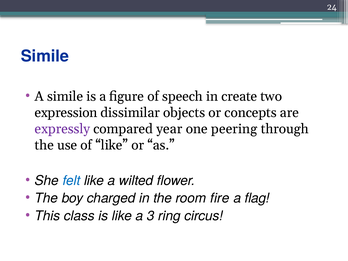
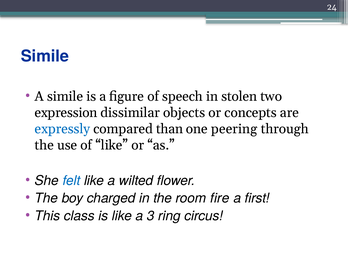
create: create -> stolen (239, 96)
expressly colour: purple -> blue (62, 129)
year: year -> than (170, 129)
flag: flag -> first (257, 198)
